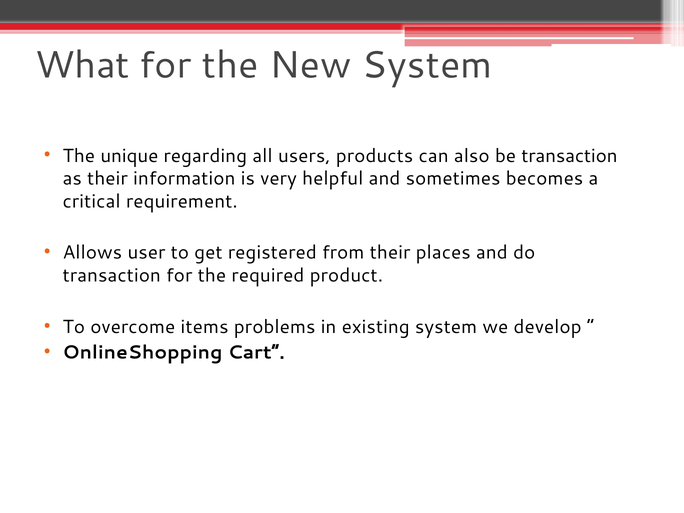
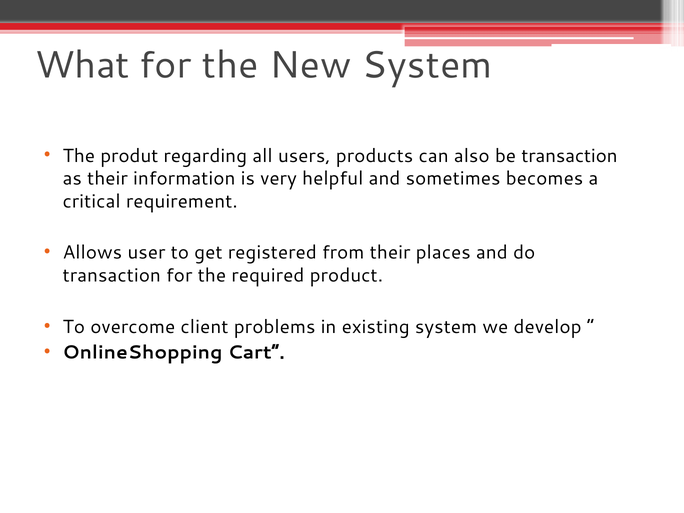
unique: unique -> produt (129, 156)
items: items -> client (205, 327)
